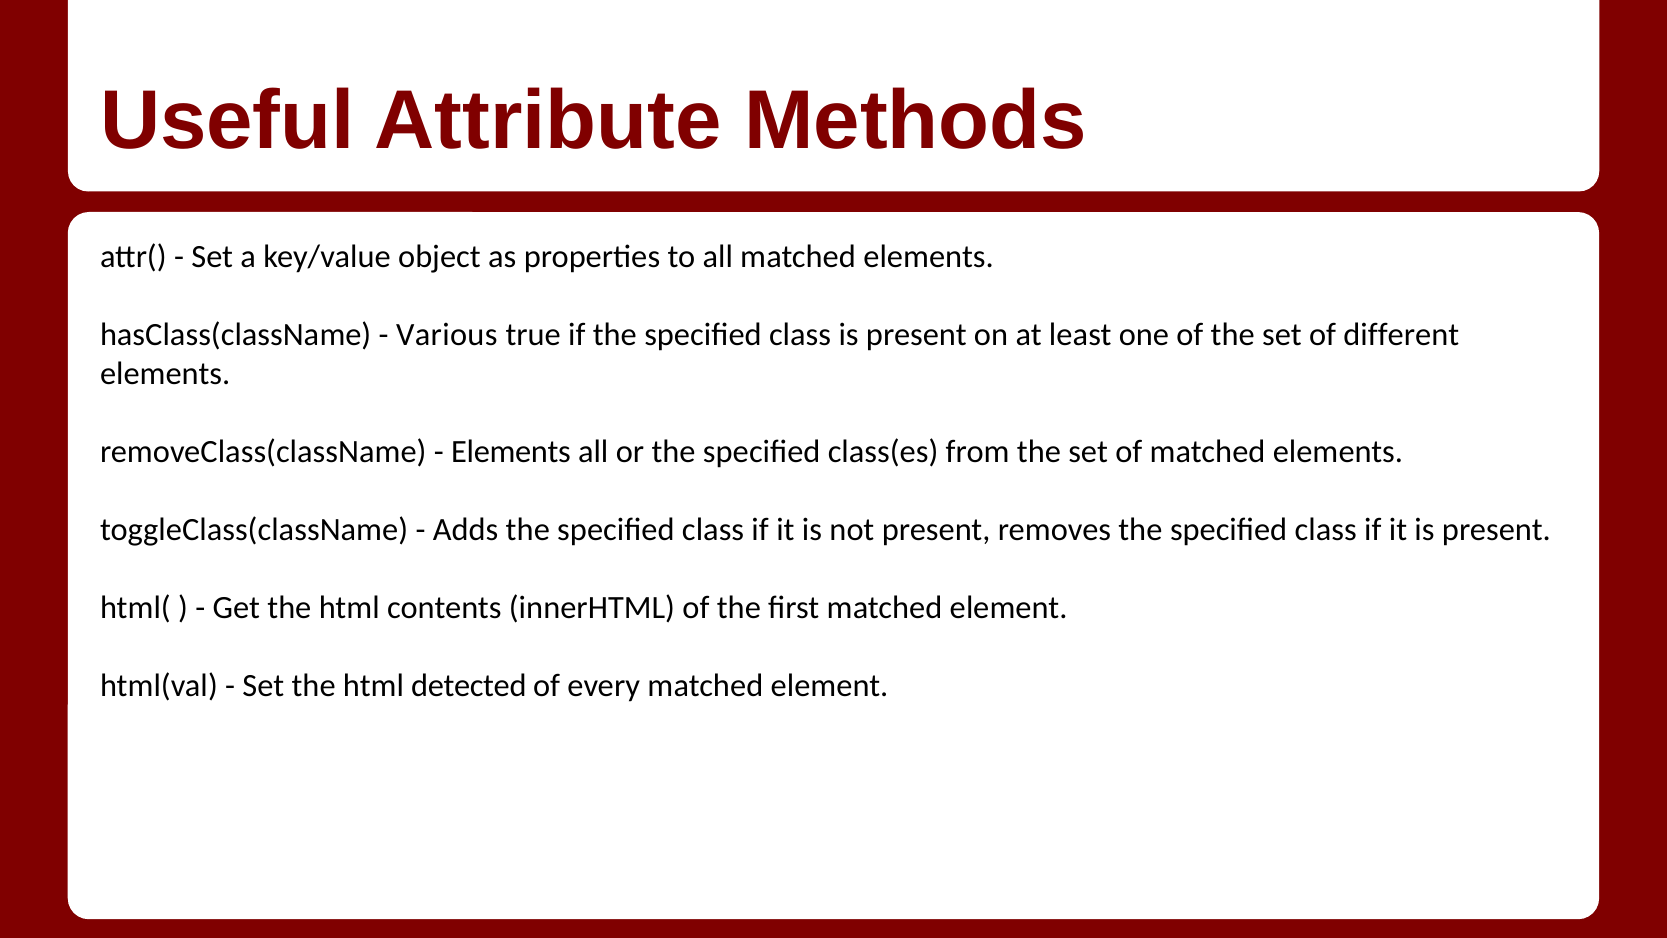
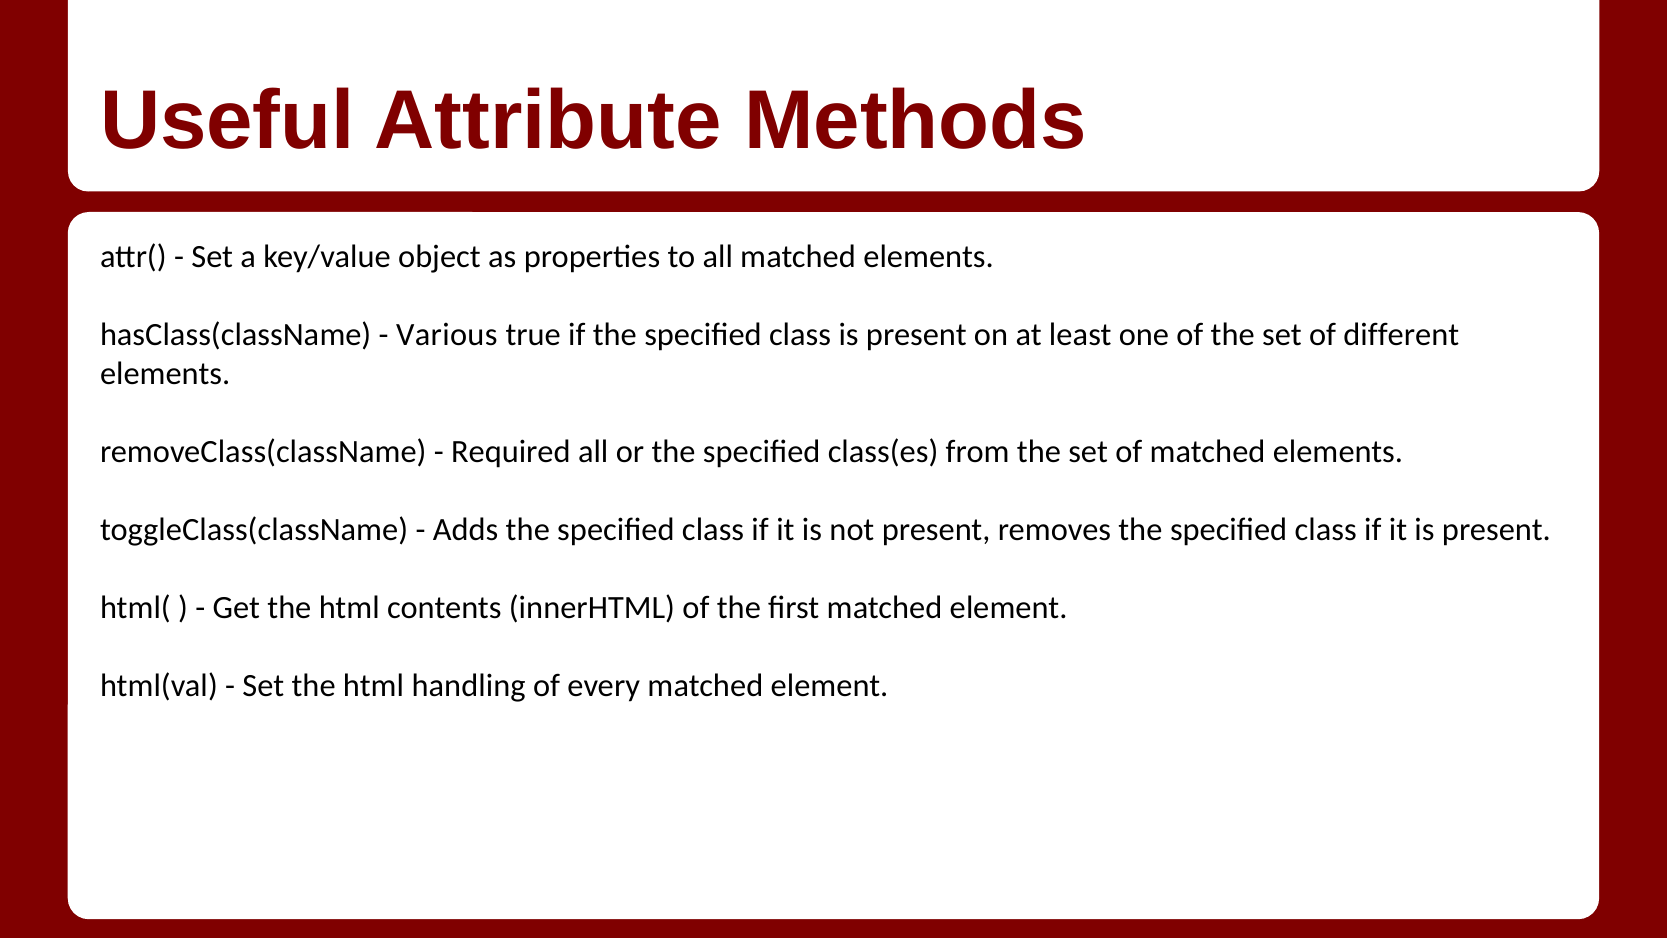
Elements: Elements -> Required (511, 452)
detected: detected -> handling (469, 685)
